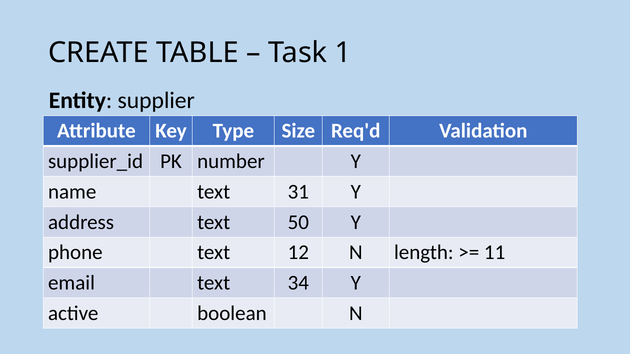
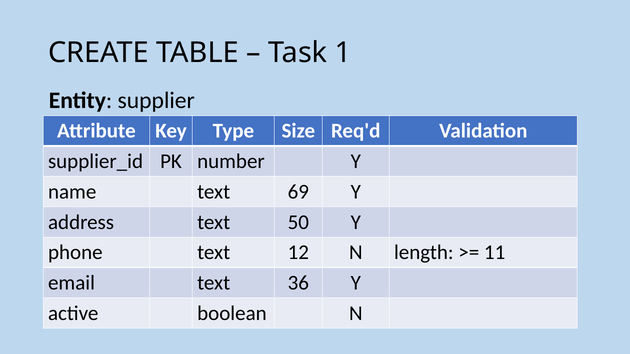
31: 31 -> 69 (298, 192)
34: 34 -> 36 (298, 283)
